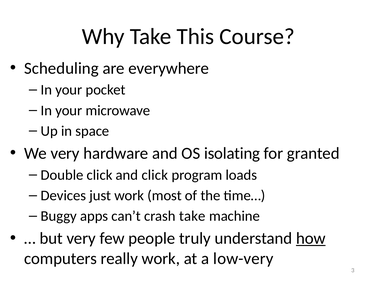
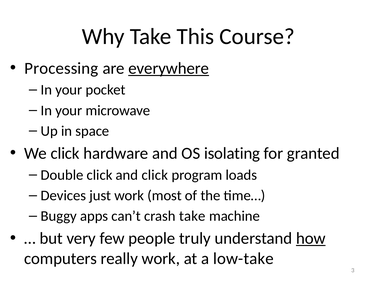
Scheduling: Scheduling -> Processing (61, 68)
everywhere underline: none -> present (169, 68)
We very: very -> click (65, 153)
low-very: low-very -> low-take (243, 258)
